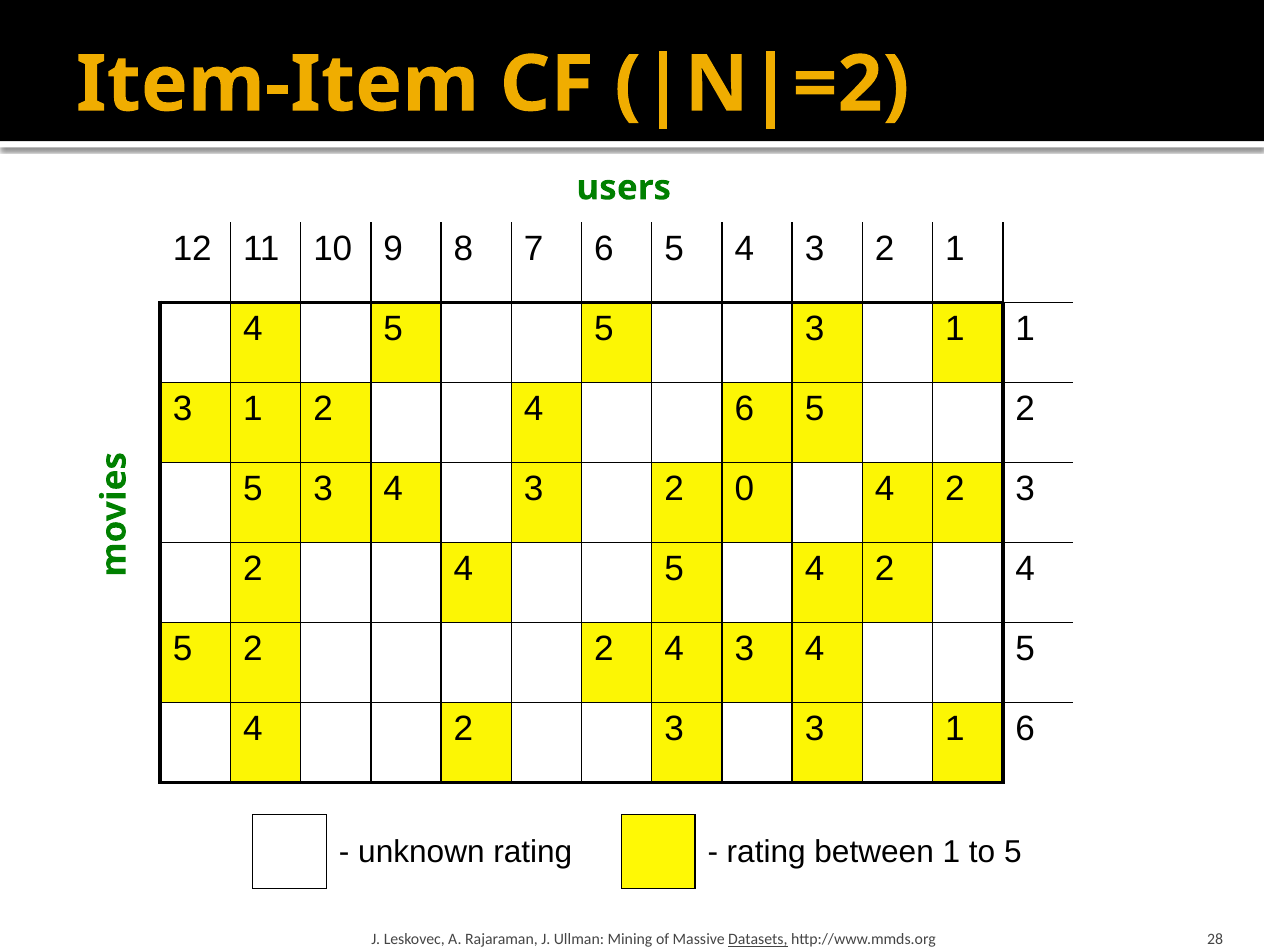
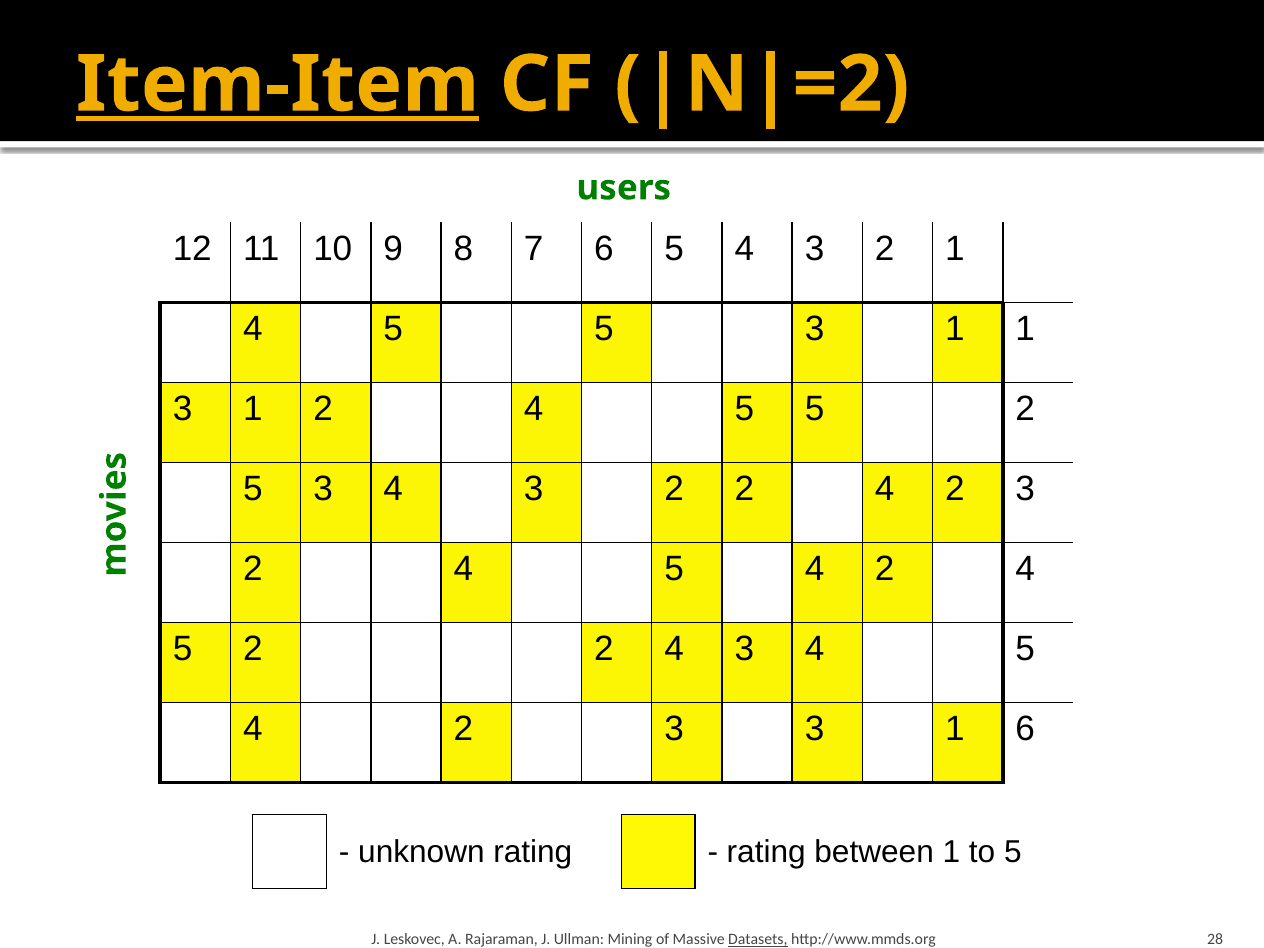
Item-Item underline: none -> present (278, 84)
1 2 4 6: 6 -> 5 (744, 409)
3 2 0: 0 -> 2 (744, 489)
